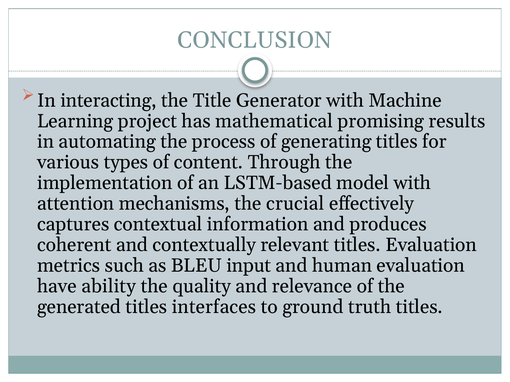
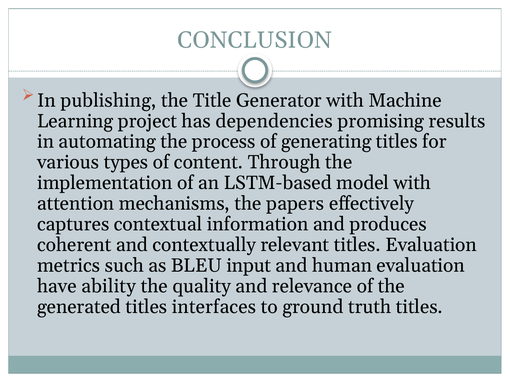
interacting: interacting -> publishing (108, 101)
mathematical: mathematical -> dependencies (274, 121)
crucial: crucial -> papers (295, 204)
